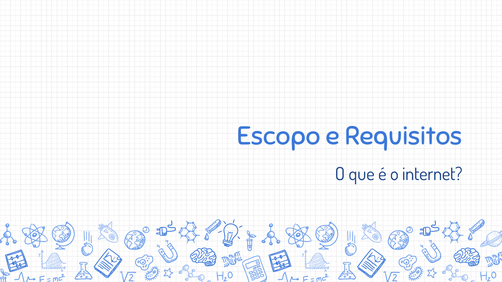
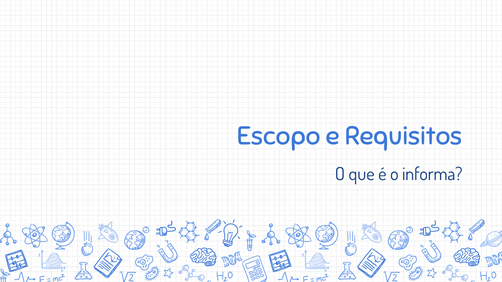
internet: internet -> informa (432, 174)
